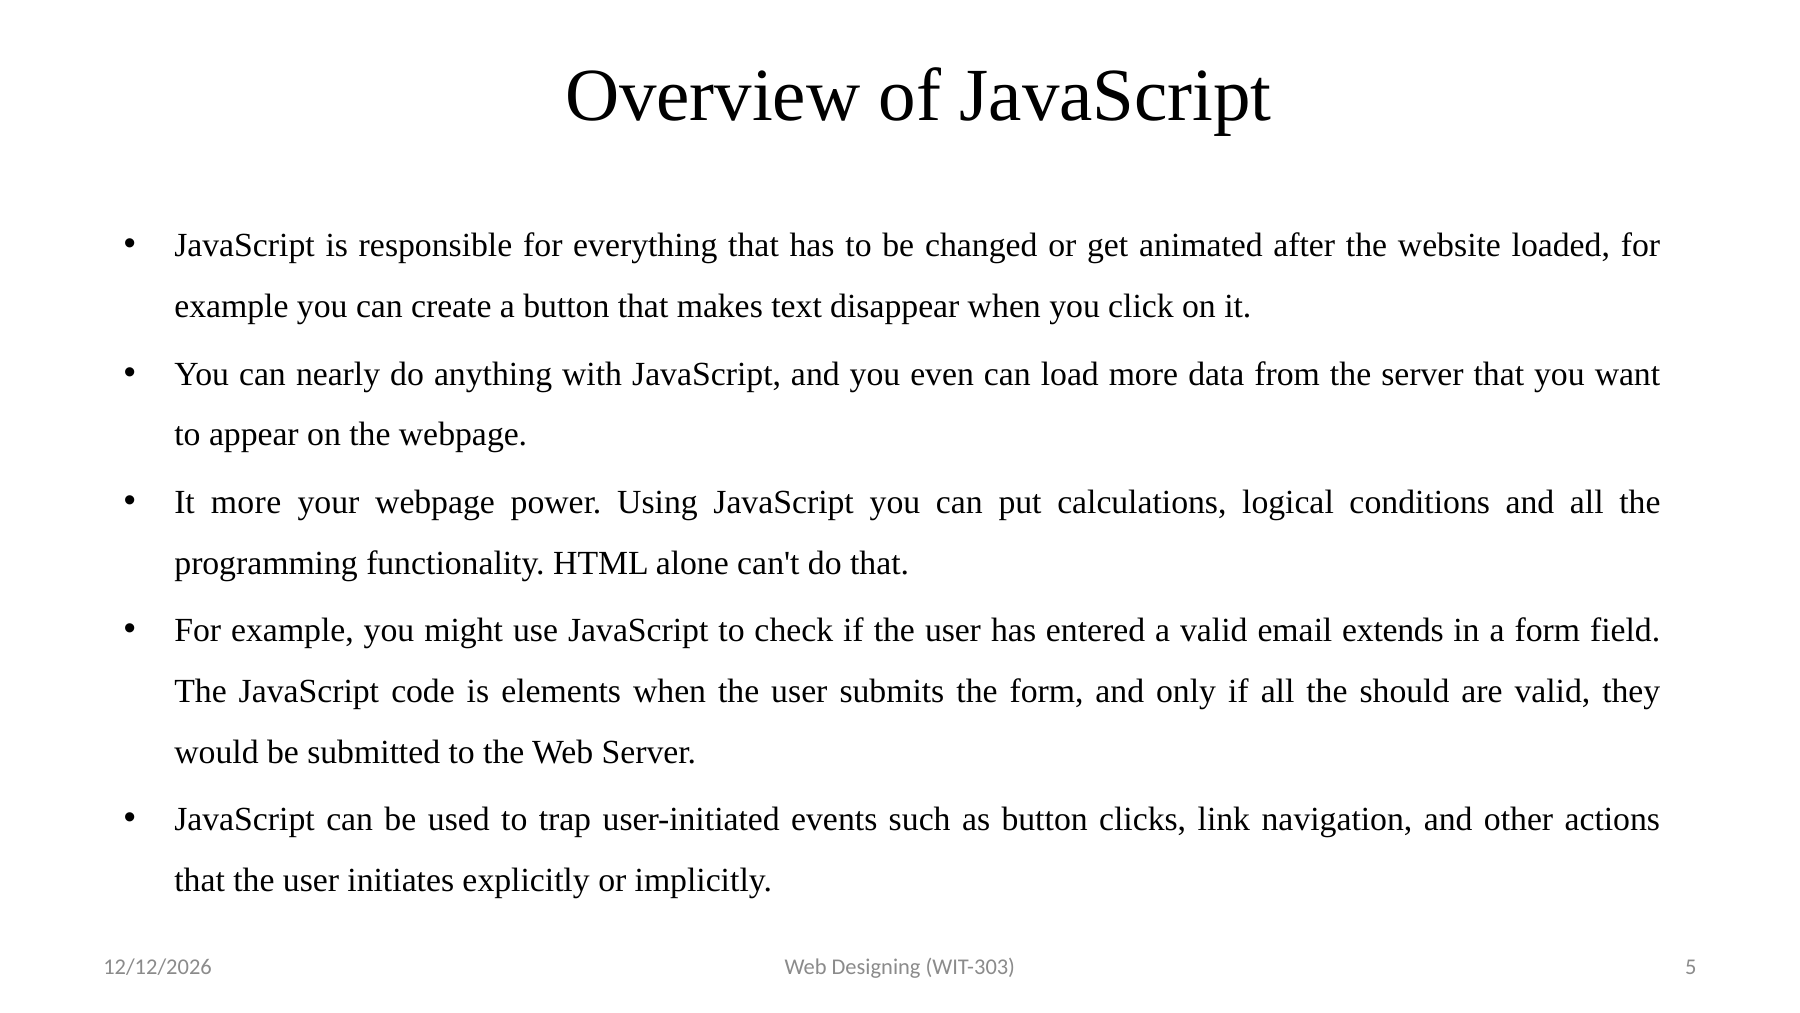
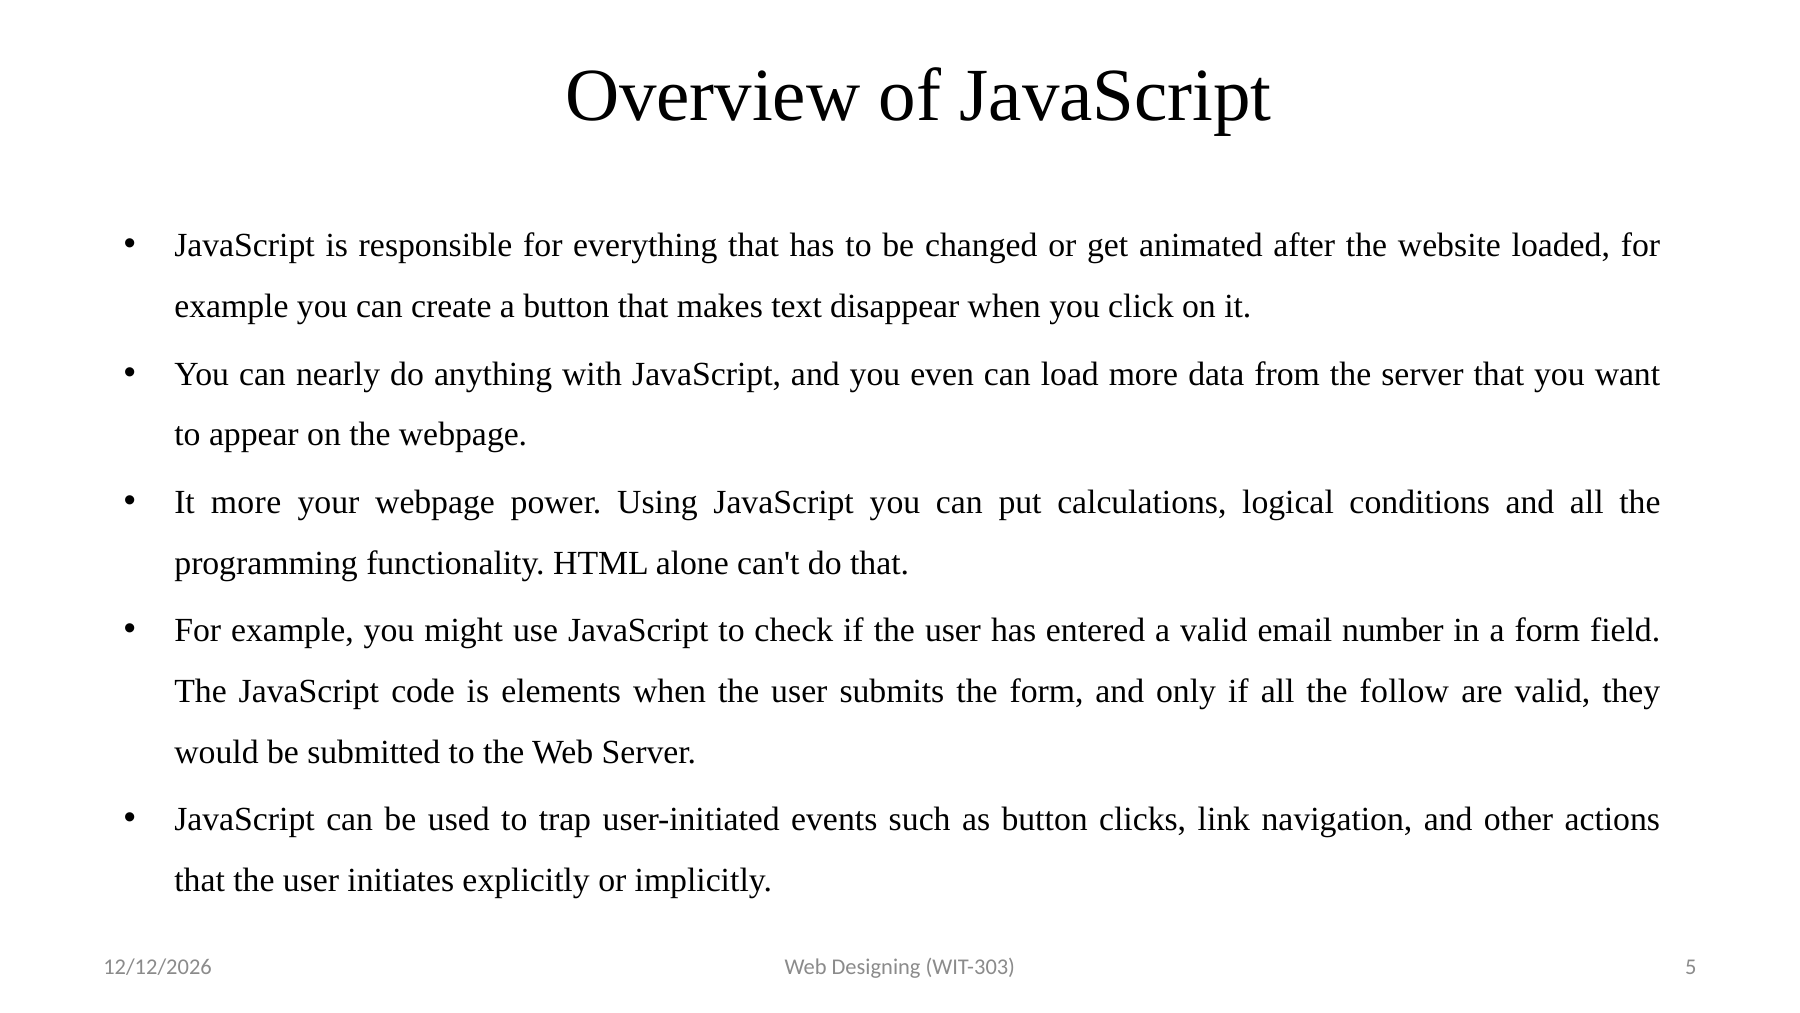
extends: extends -> number (1393, 630)
should: should -> follow (1404, 691)
